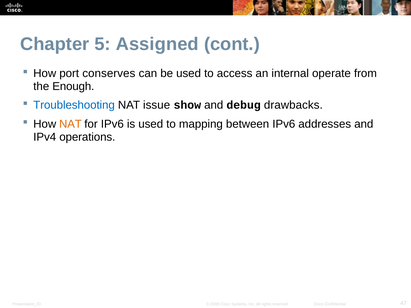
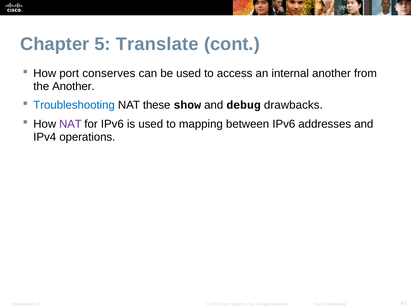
Assigned: Assigned -> Translate (157, 44)
internal operate: operate -> another (331, 74)
the Enough: Enough -> Another (73, 87)
issue: issue -> these (157, 105)
NAT colour: orange -> purple (70, 124)
